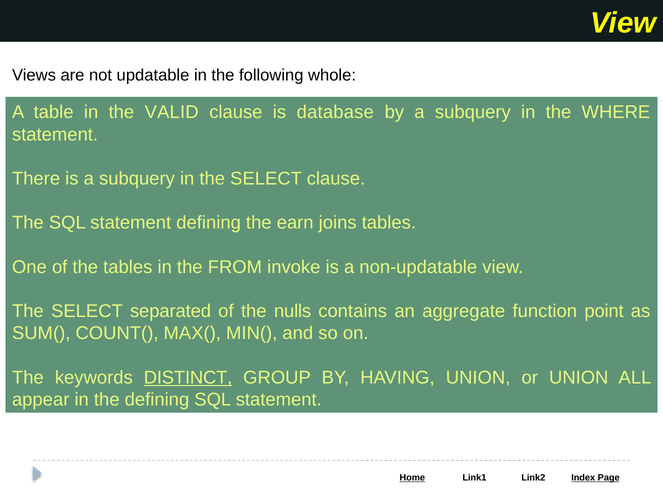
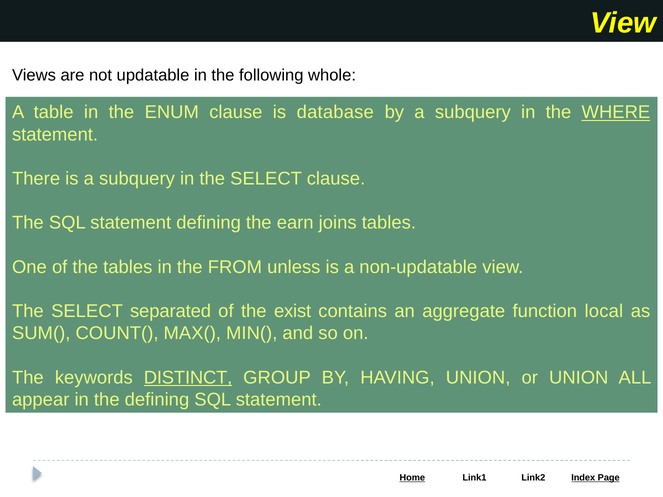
VALID: VALID -> ENUM (172, 112)
WHERE underline: none -> present (616, 112)
invoke: invoke -> unless (294, 267)
nulls: nulls -> exist (293, 311)
point: point -> local (604, 311)
